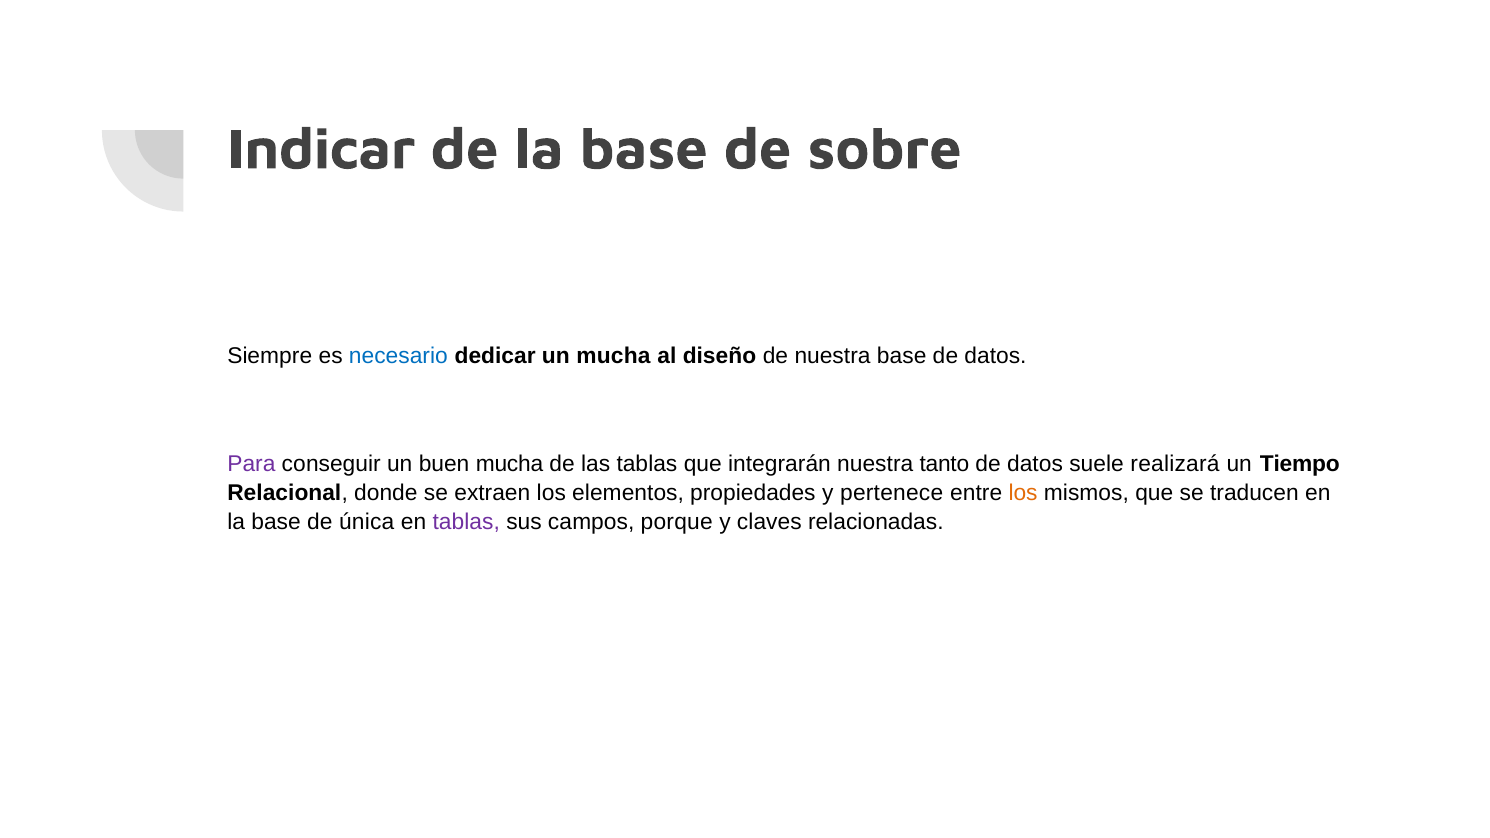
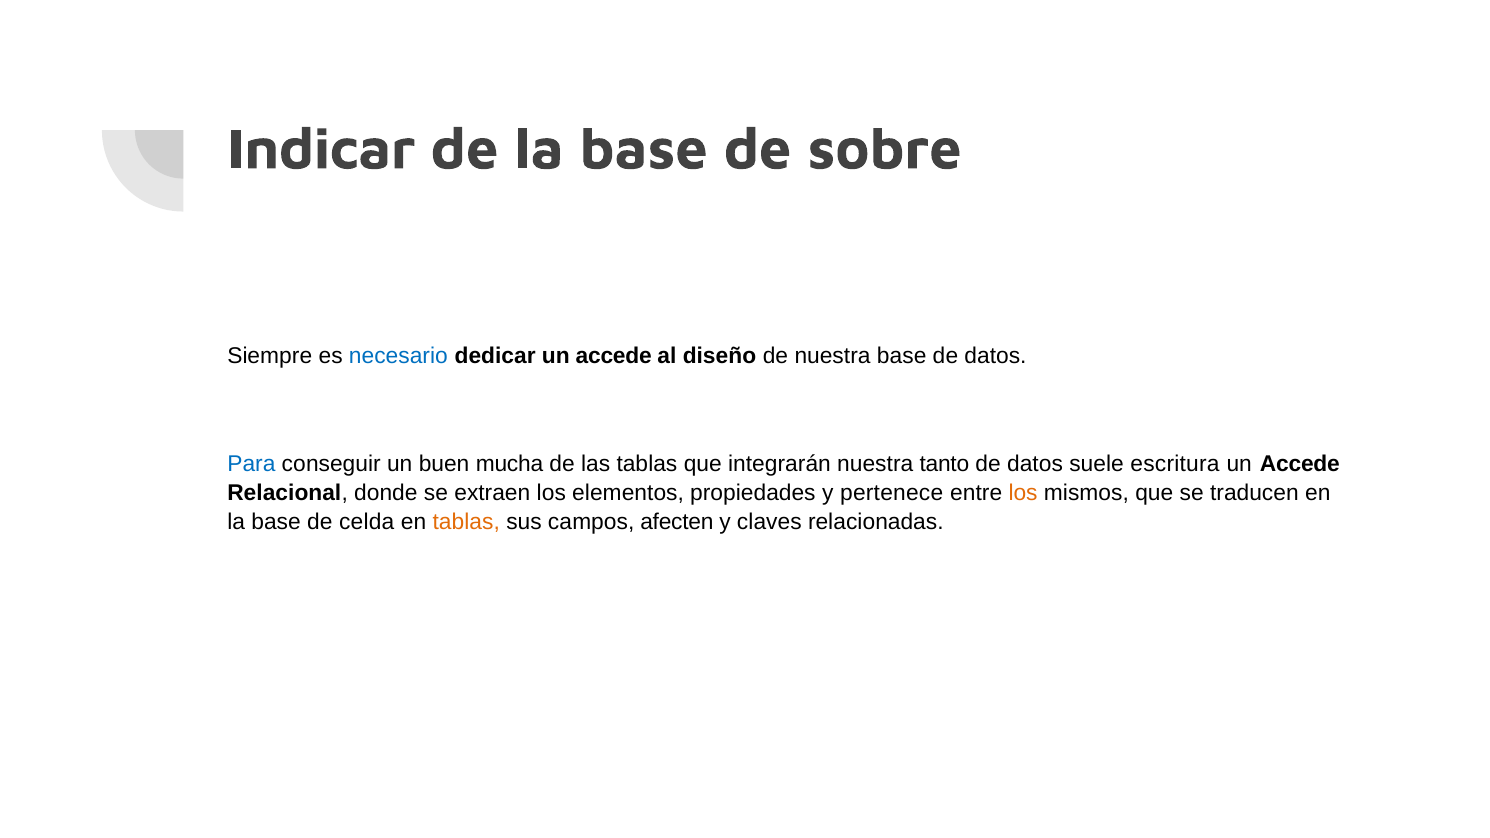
dedicar un mucha: mucha -> accede (614, 356)
Para colour: purple -> blue (251, 464)
realizará: realizará -> escritura (1175, 464)
Tiempo: Tiempo -> Accede (1300, 464)
única: única -> celda (367, 522)
tablas colour: purple -> orange (466, 522)
porque: porque -> afecten (677, 522)
